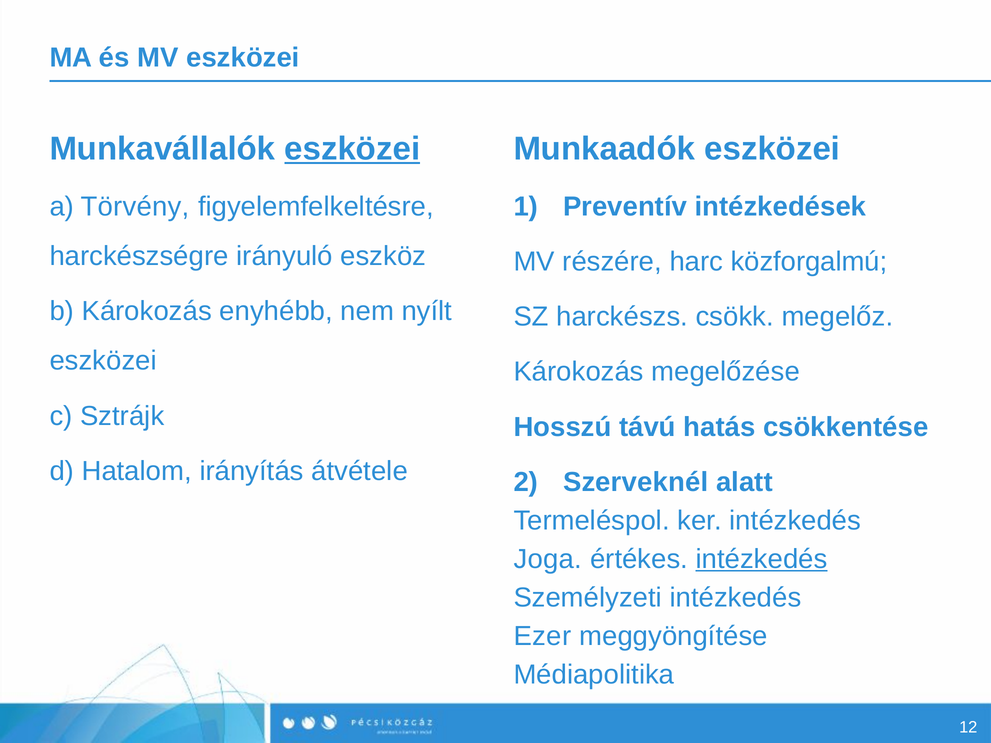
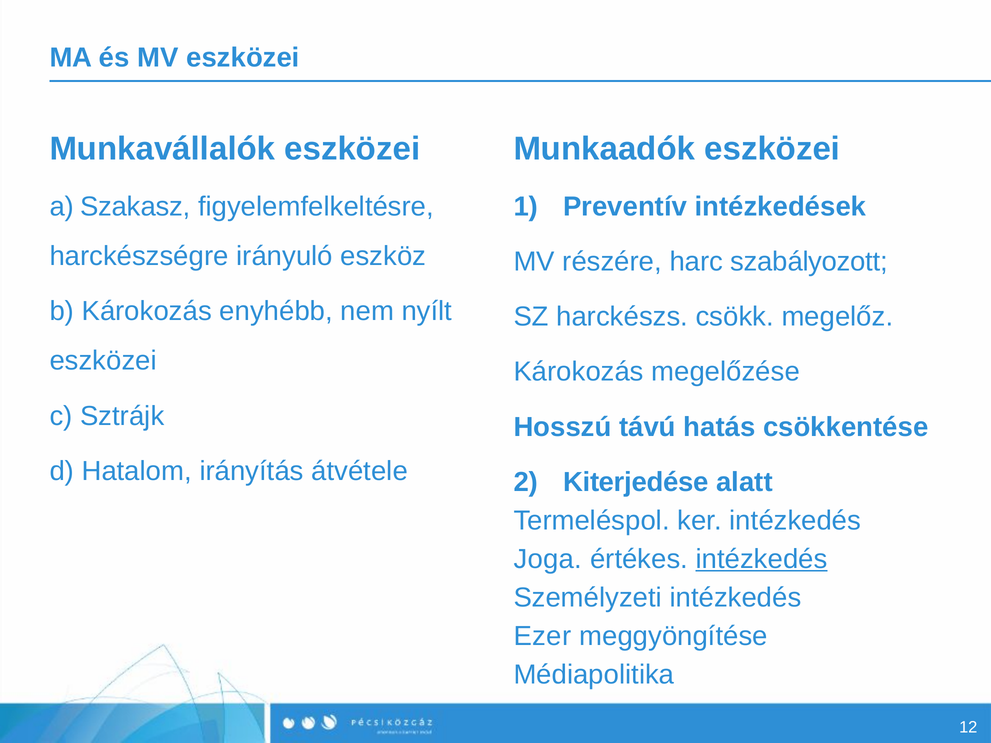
eszközei underline: present -> none (352, 149)
Törvény: Törvény -> Szakasz (135, 207)
közforgalmú: közforgalmú -> szabályozott (809, 262)
Szerveknél: Szerveknél -> Kiterjedése (636, 482)
